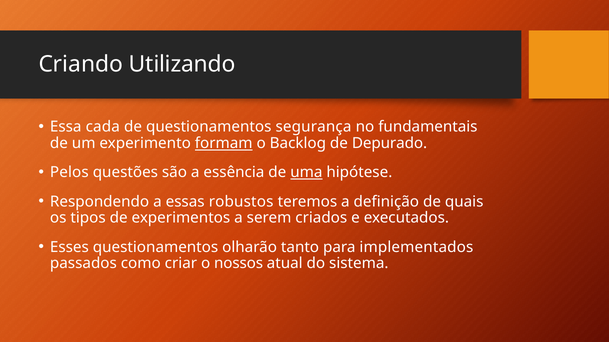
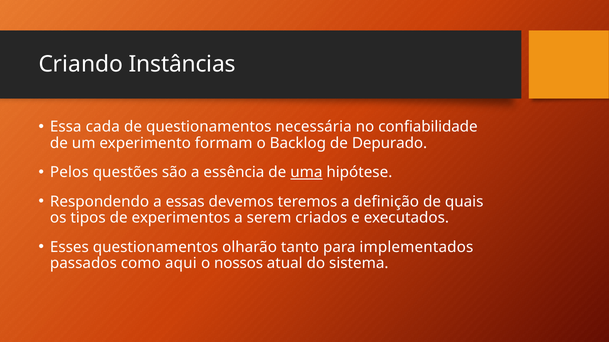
Utilizando: Utilizando -> Instâncias (182, 64)
segurança: segurança -> necessária (314, 127)
fundamentais: fundamentais -> confiabilidade (428, 127)
formam underline: present -> none (224, 144)
robustos: robustos -> devemos (241, 202)
criar: criar -> aqui (181, 264)
